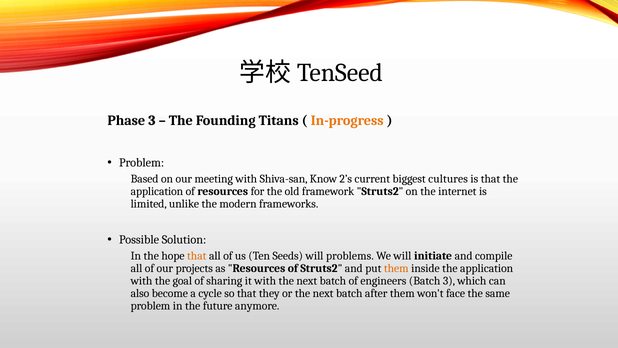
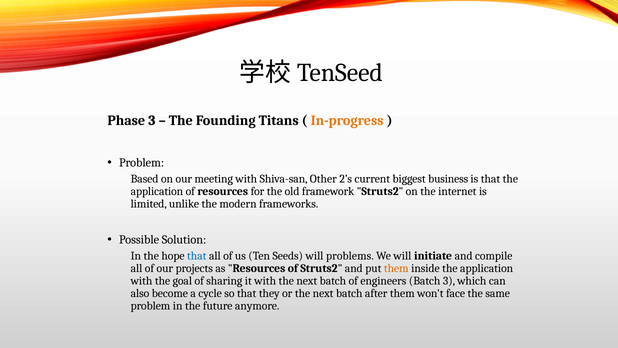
Know: Know -> Other (323, 179)
cultures: cultures -> business (448, 179)
that colour: orange -> blue (197, 256)
